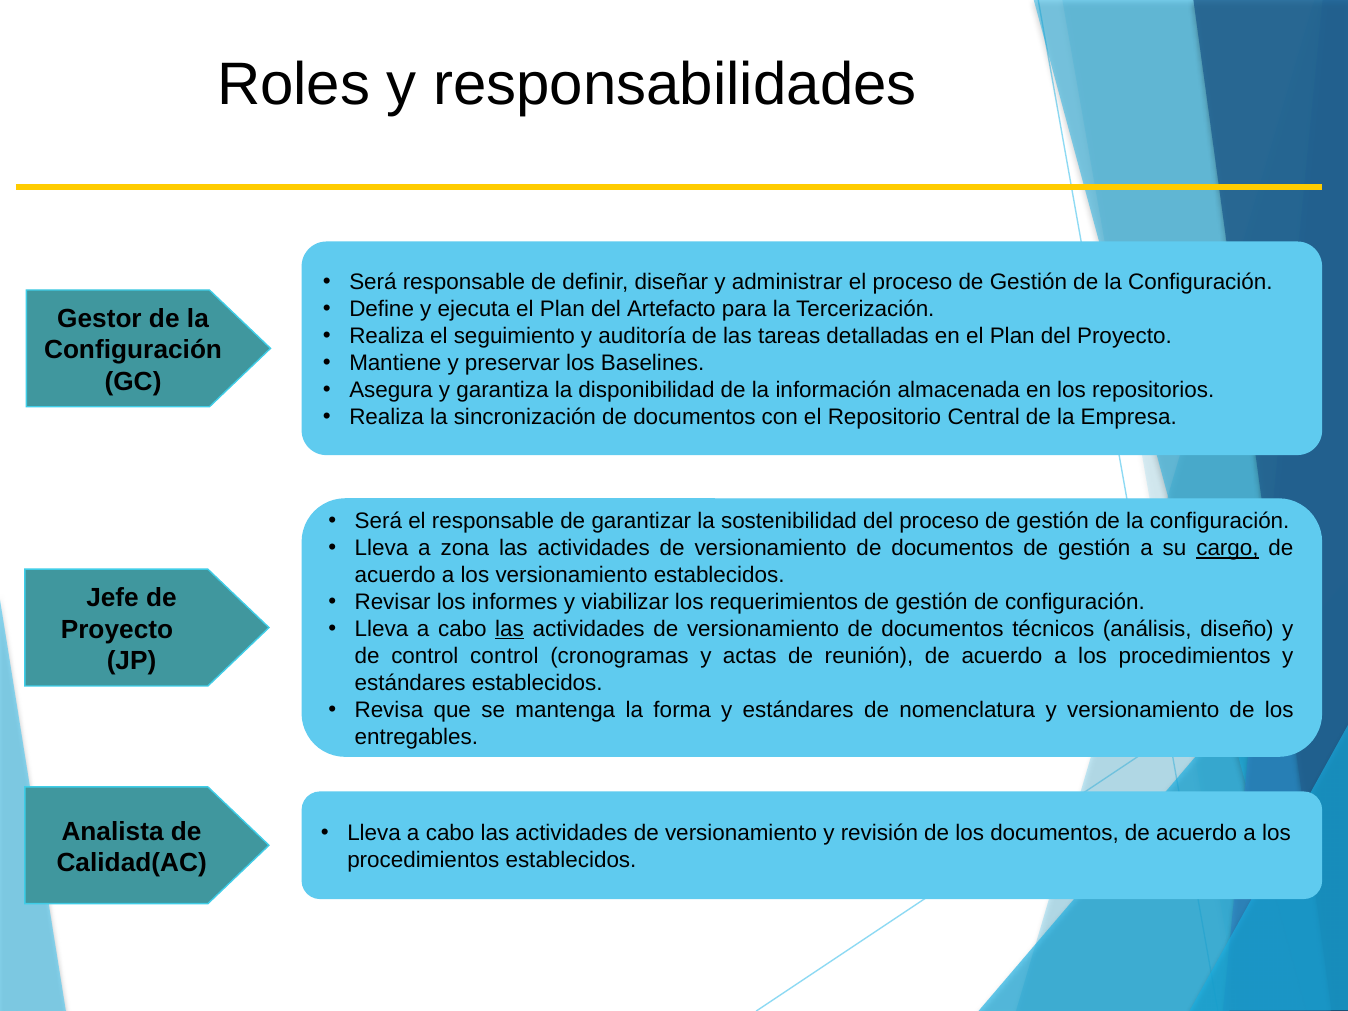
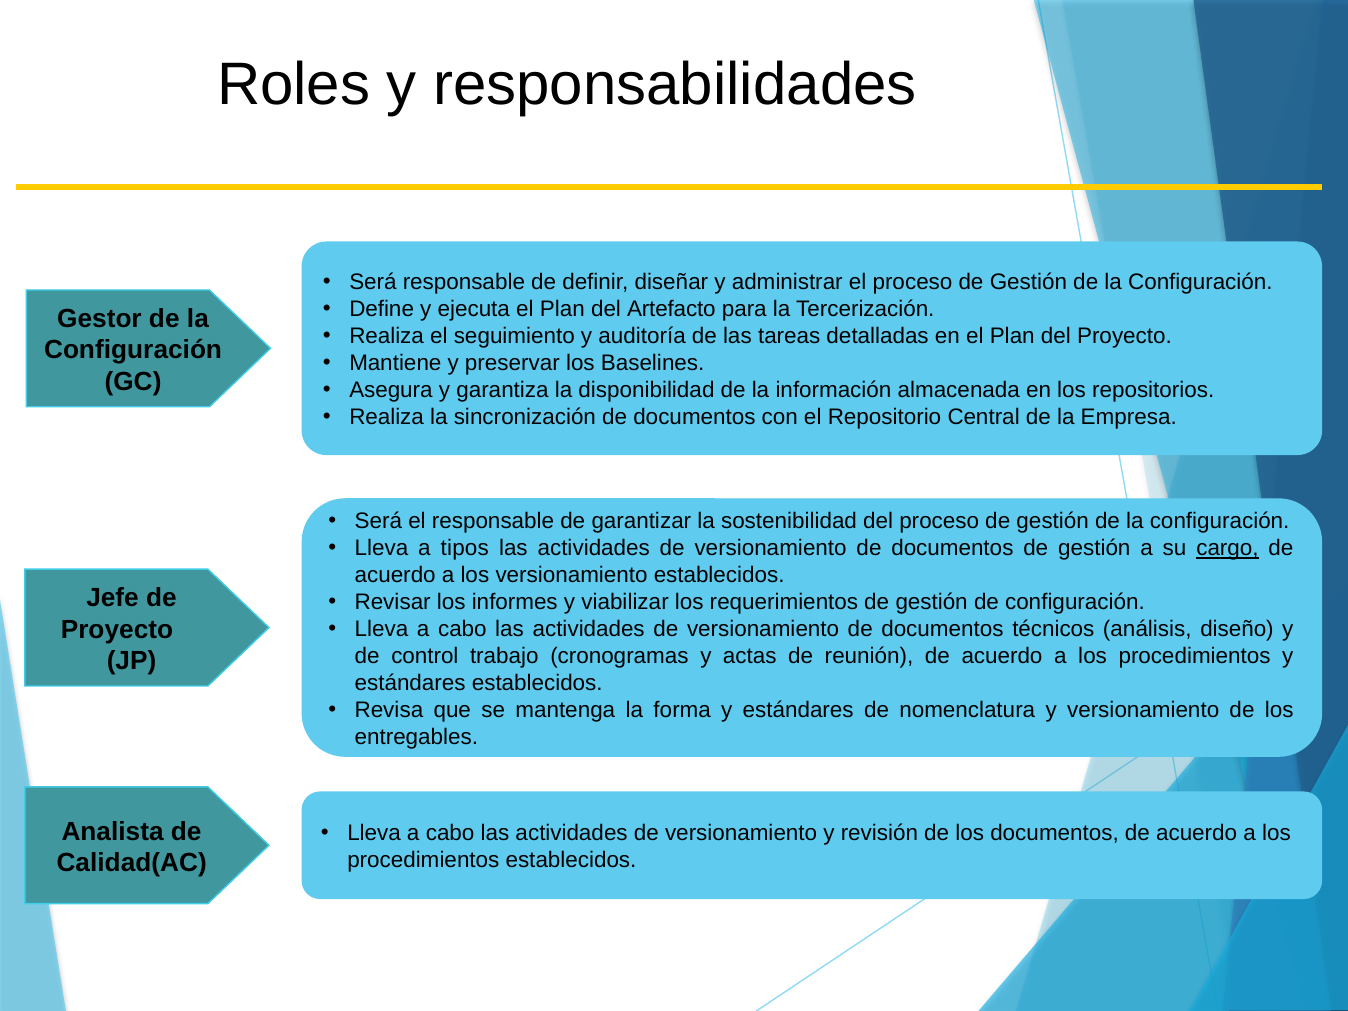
zona: zona -> tipos (465, 548)
las underline: present -> none (510, 629)
control control: control -> trabajo (504, 656)
